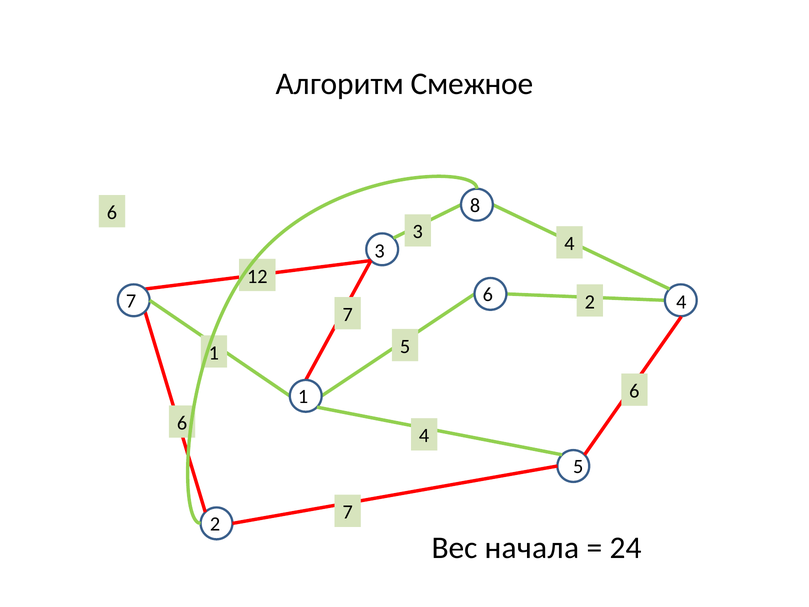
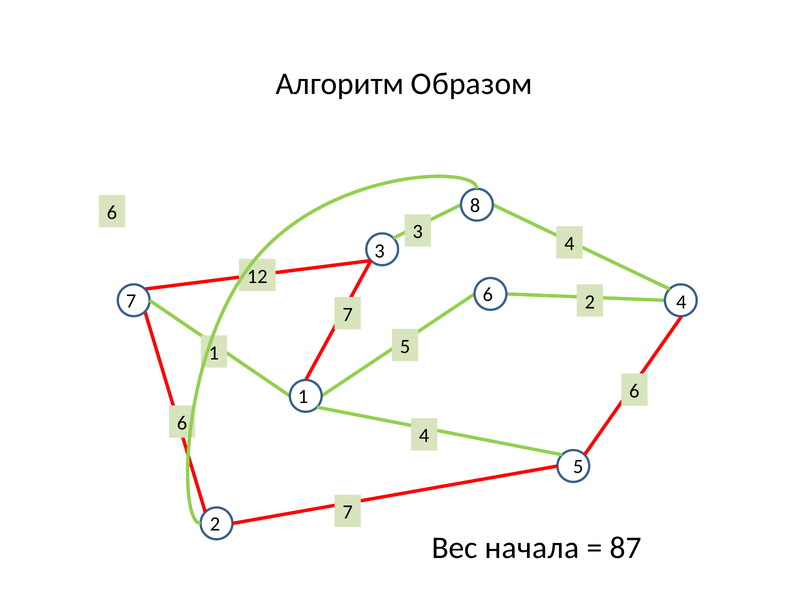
Смежное: Смежное -> Образом (472, 84)
24: 24 -> 87 (626, 548)
